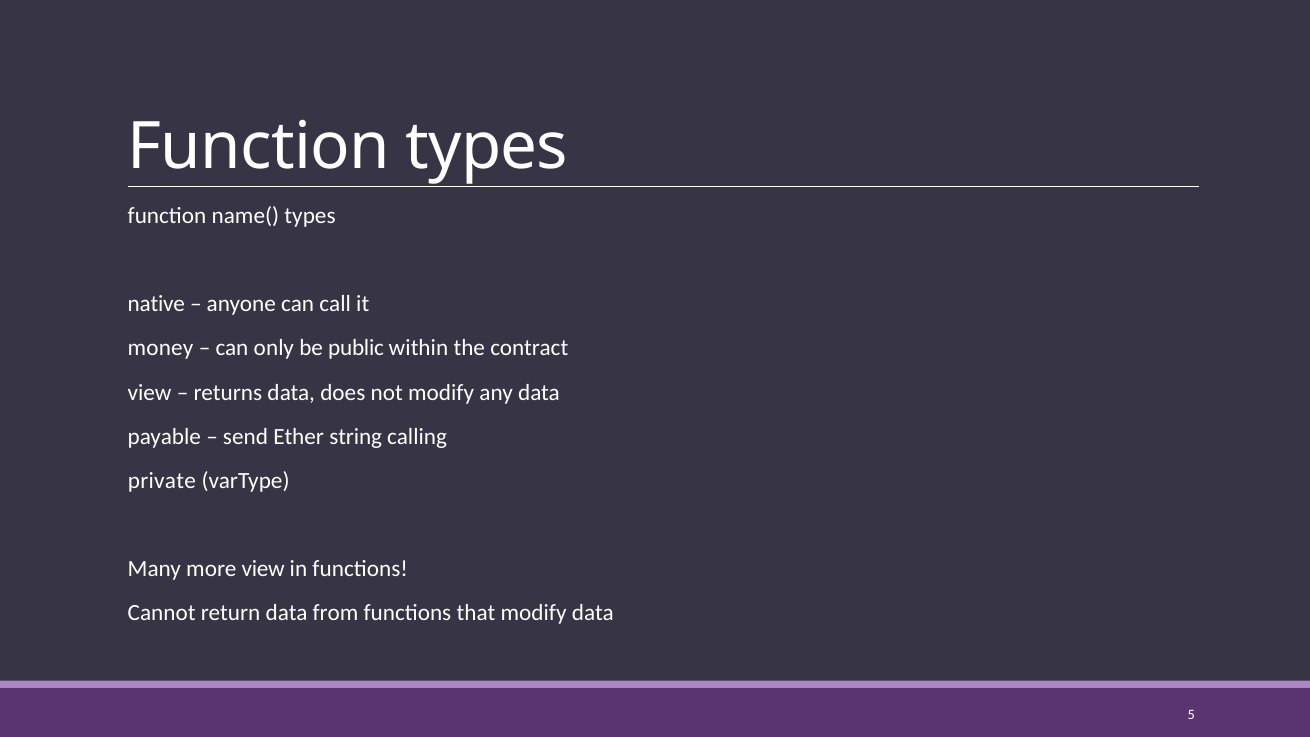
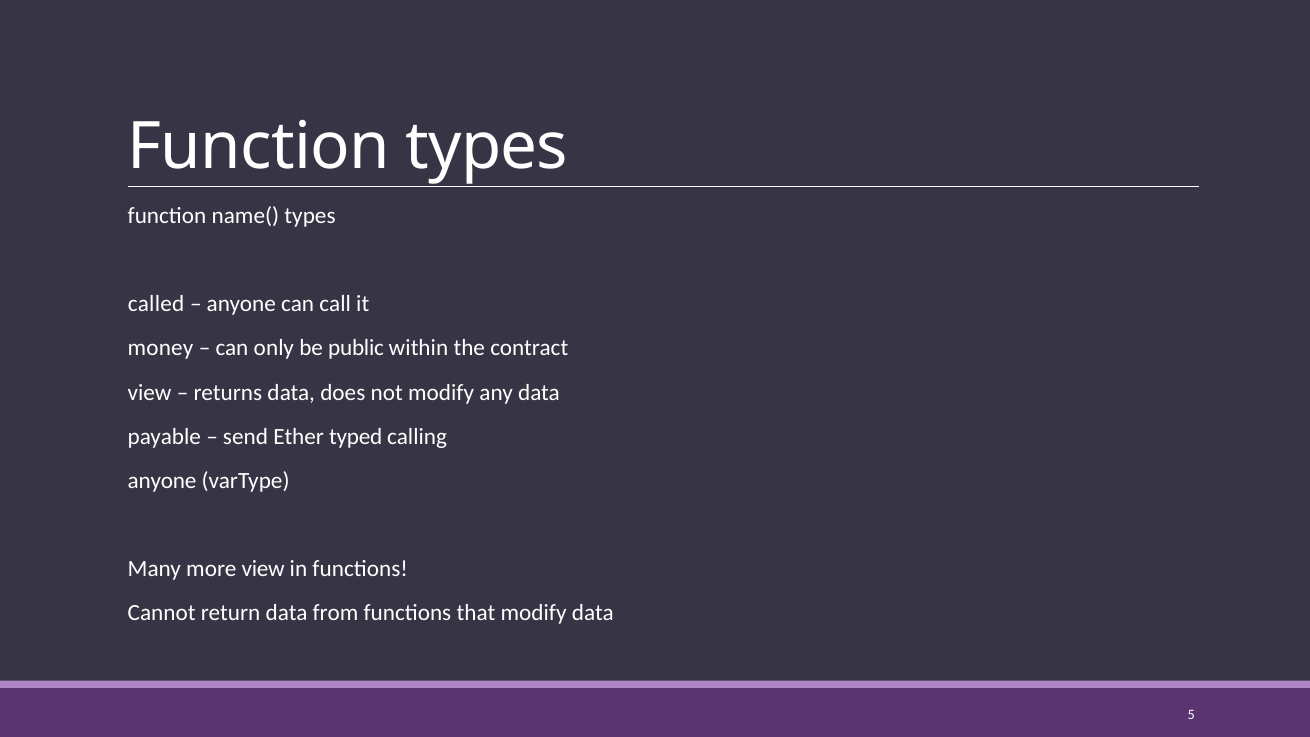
native: native -> called (156, 304)
string: string -> typed (356, 436)
private: private -> anyone (162, 481)
